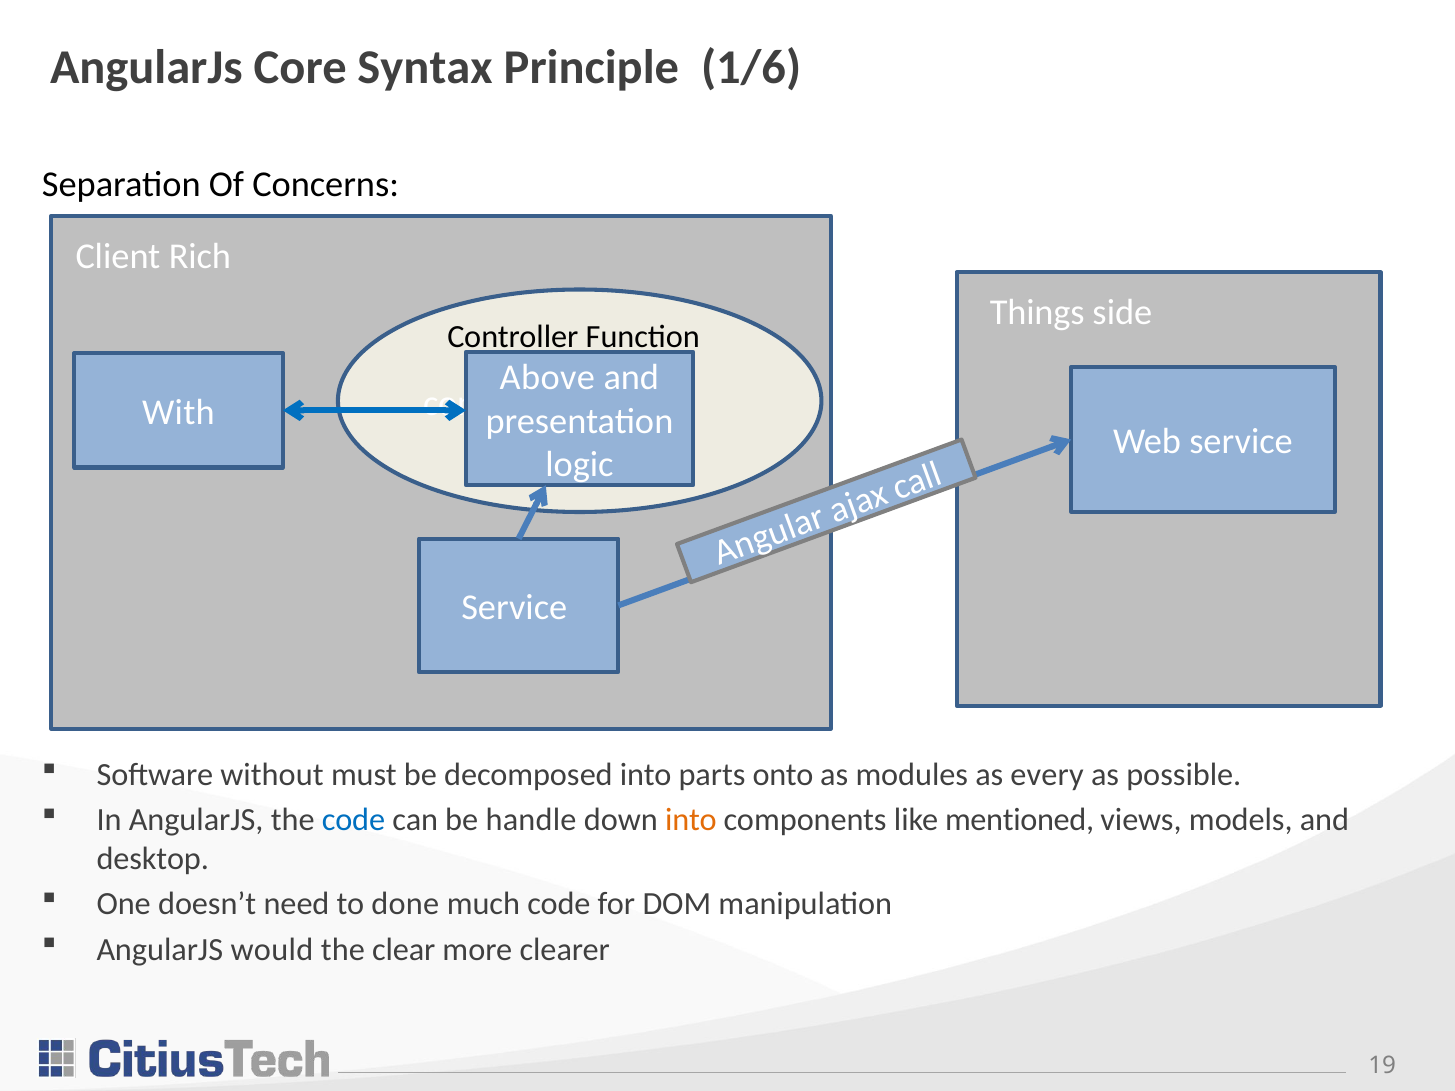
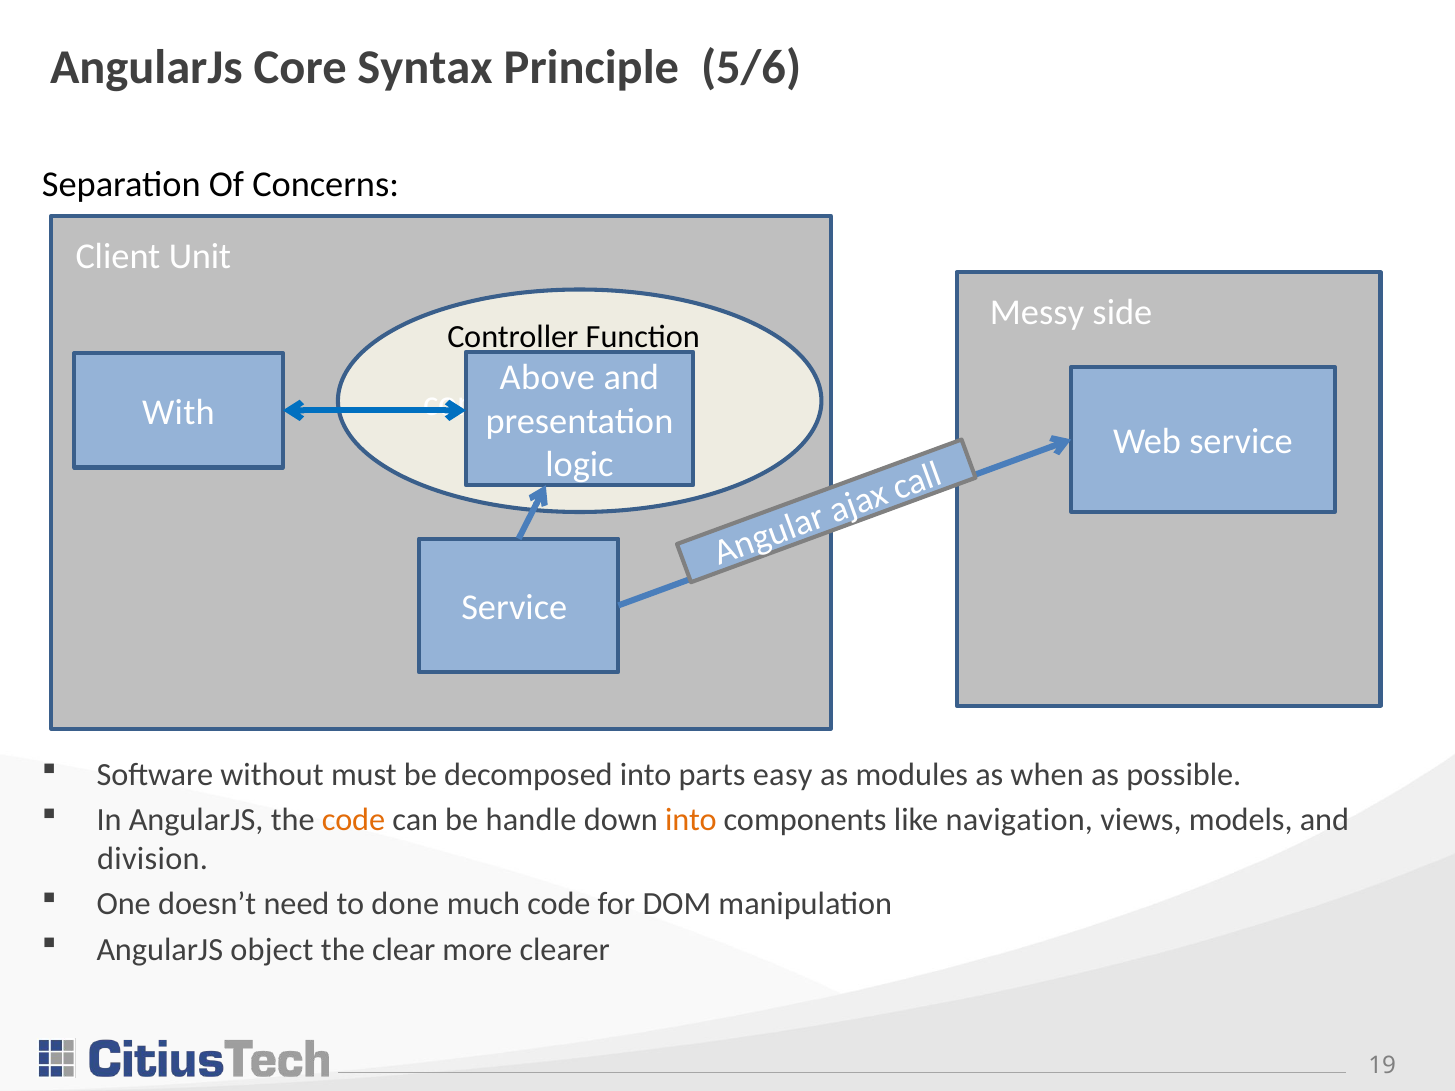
1/6: 1/6 -> 5/6 (751, 68)
Rich: Rich -> Unit (200, 256)
Things: Things -> Messy (1037, 312)
onto: onto -> easy (783, 775)
every: every -> when (1047, 775)
code colour: blue -> orange (353, 820)
mentioned: mentioned -> navigation (1019, 820)
desktop: desktop -> division (153, 859)
would: would -> object (272, 950)
